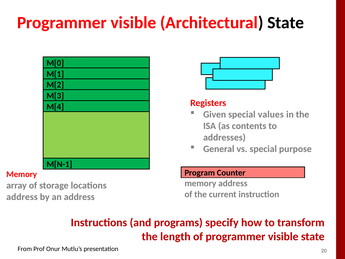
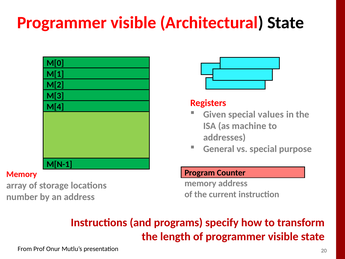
contents: contents -> machine (249, 126)
address: address -> number (22, 197)
